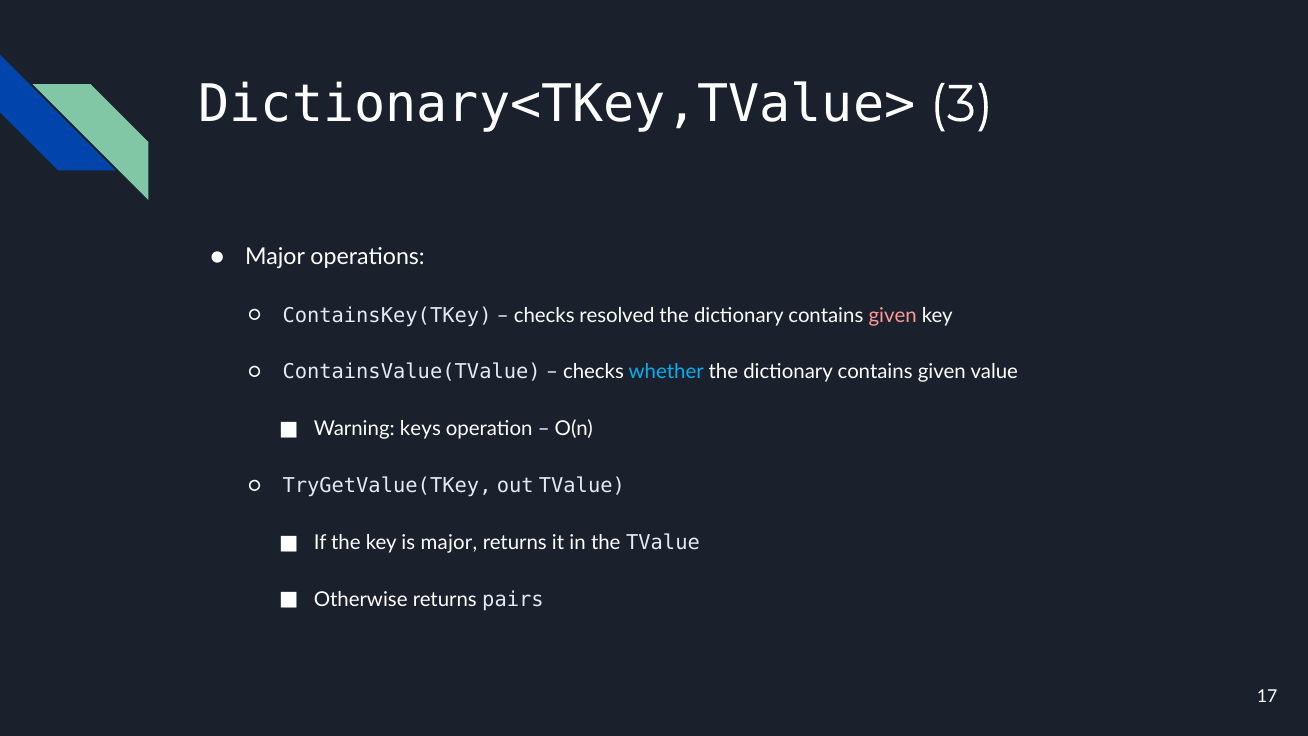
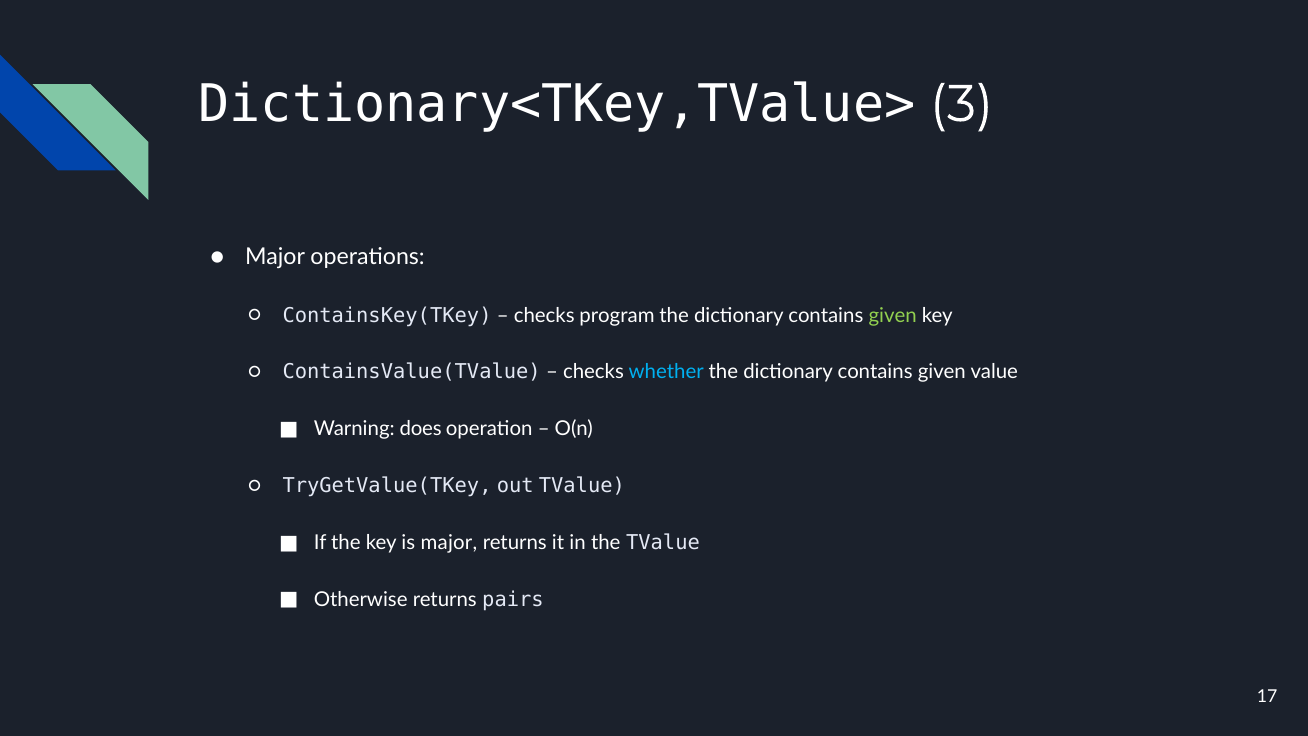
resolved: resolved -> program (617, 315)
given colour: pink -> light green (893, 315)
keys: keys -> does (421, 429)
